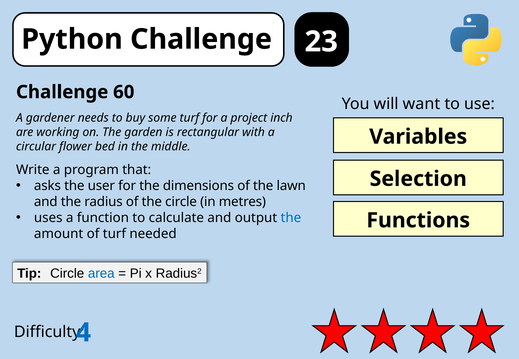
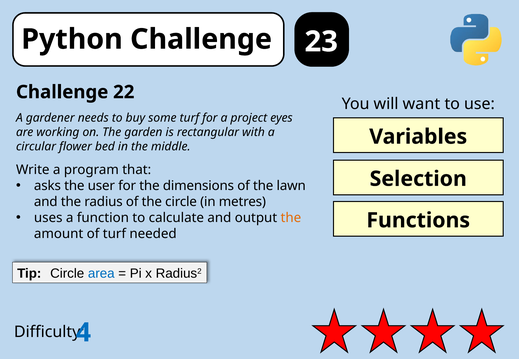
60: 60 -> 22 (124, 92)
inch: inch -> eyes (281, 118)
the colour: blue -> orange (291, 218)
